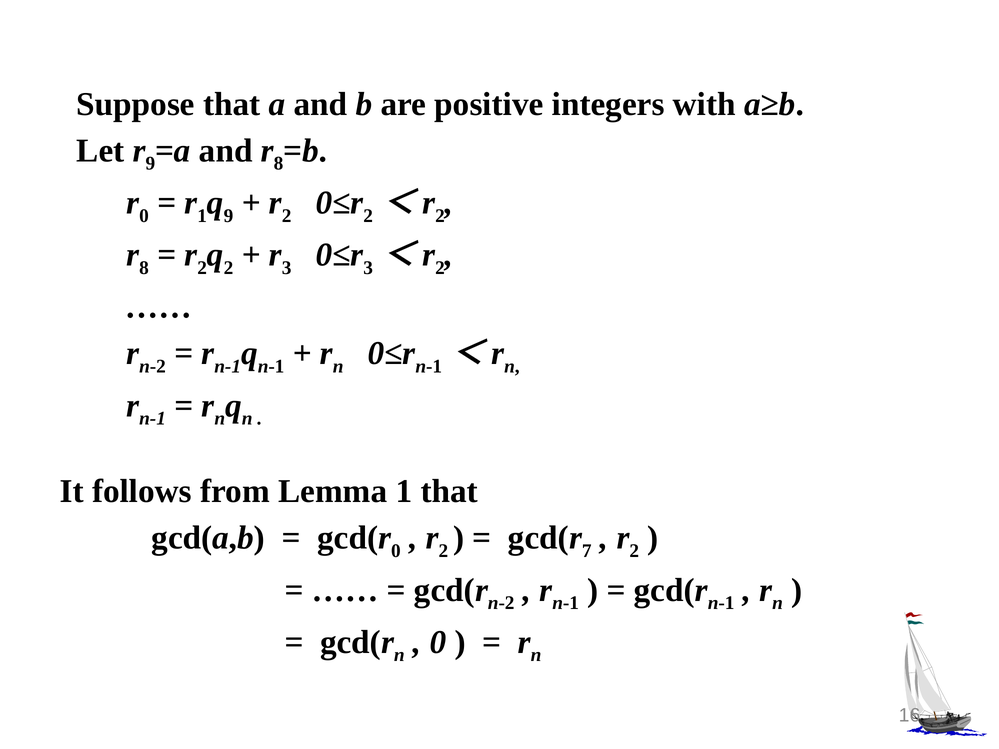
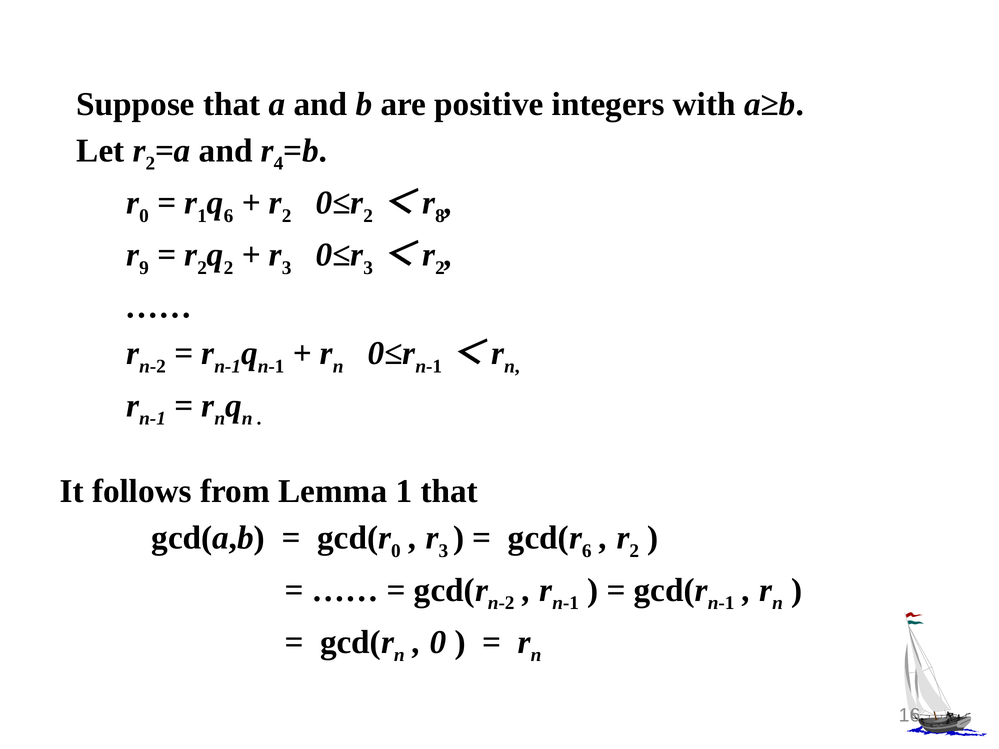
9: 9 -> 2 (150, 164)
8: 8 -> 4 (279, 164)
9: 9 -> 6 (228, 216)
2: 2 -> 8 (440, 216)
8: 8 -> 9 (144, 268)
2: 2 -> 3 (443, 551)
7: 7 -> 6 (587, 551)
